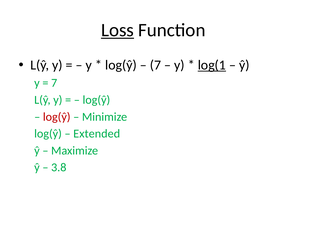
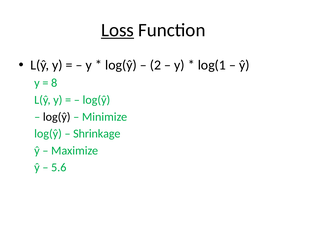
7: 7 -> 2 (155, 65)
log(1 underline: present -> none (212, 65)
7: 7 -> 8 (54, 83)
log(ŷ colour: red -> black (57, 117)
Extended: Extended -> Shrinkage (97, 134)
3.8: 3.8 -> 5.6 (59, 168)
